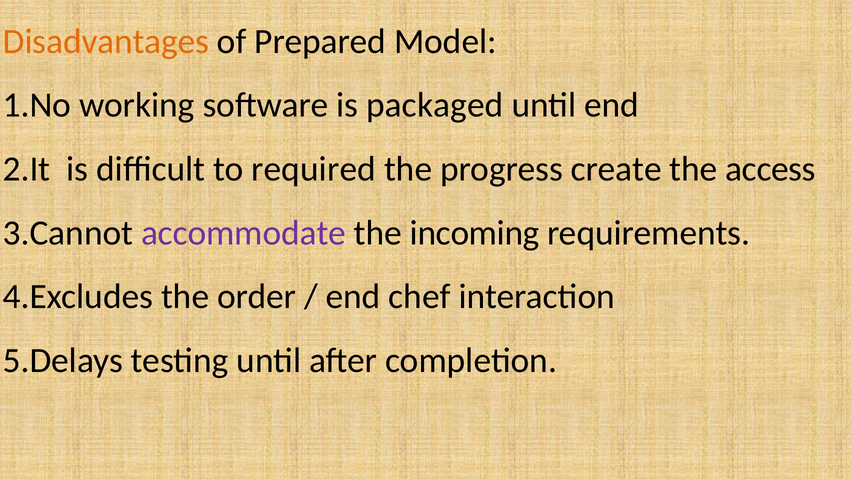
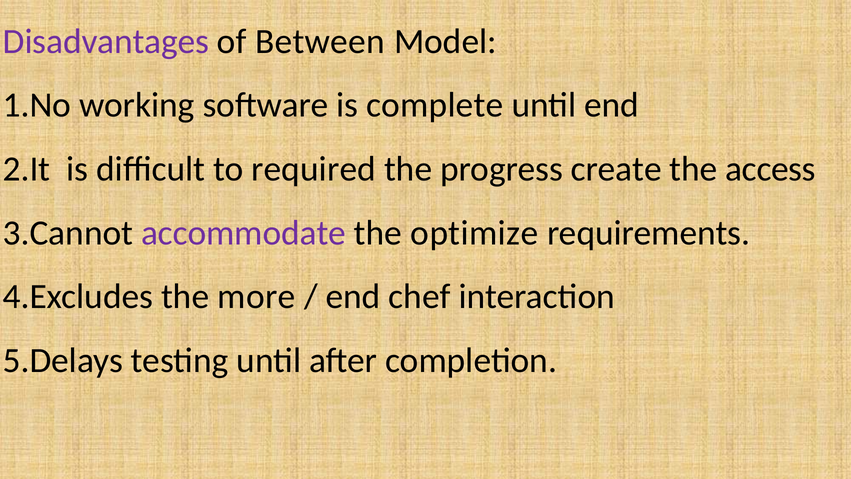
Disadvantages colour: orange -> purple (106, 41)
Prepared: Prepared -> Between (320, 41)
packaged: packaged -> complete (435, 105)
incoming: incoming -> optimize (474, 233)
order: order -> more (256, 297)
